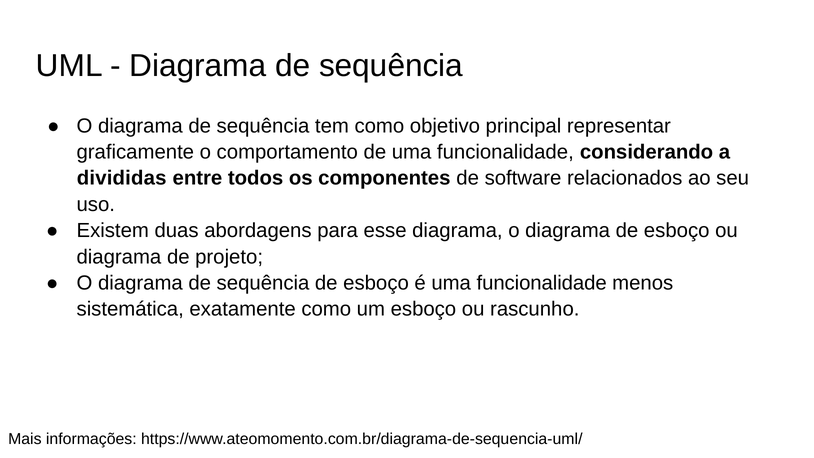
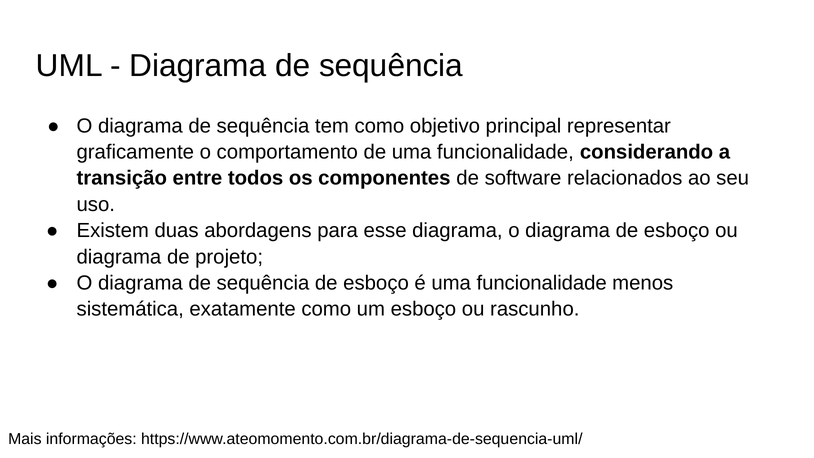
divididas: divididas -> transição (122, 178)
